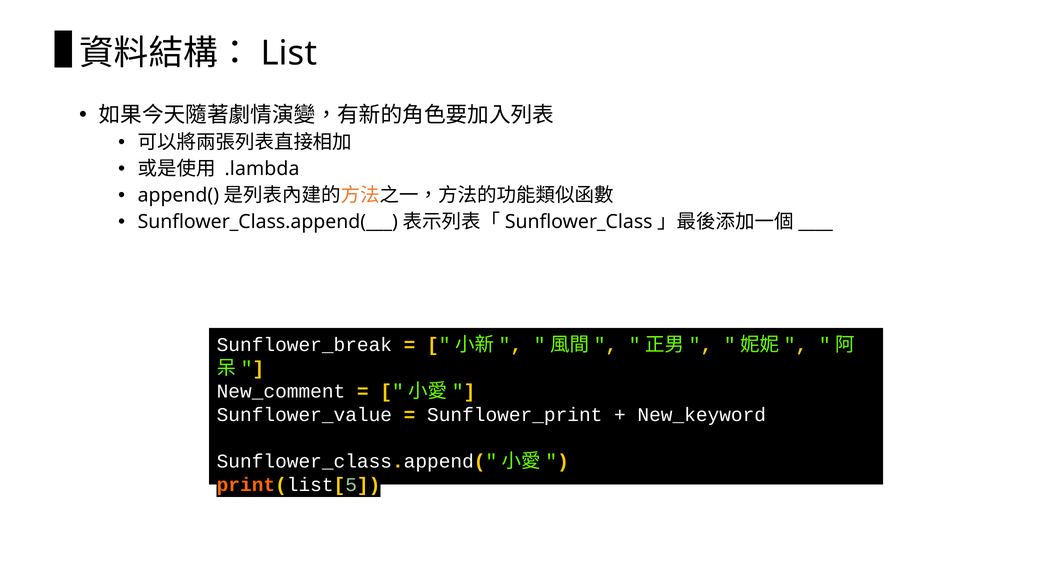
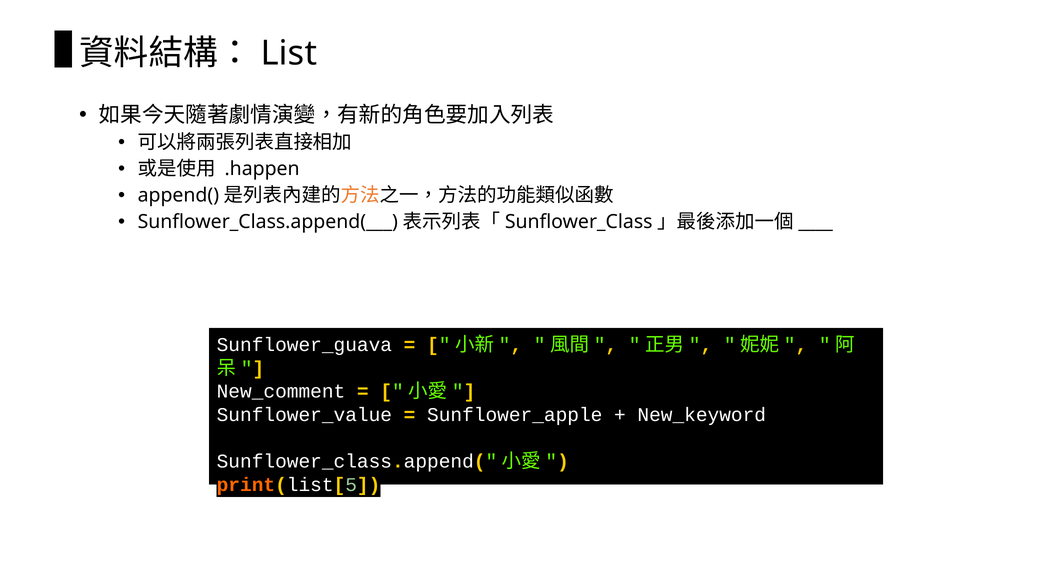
.lambda: .lambda -> .happen (262, 169)
Sunflower_break: Sunflower_break -> Sunflower_guava (304, 345)
Sunflower_print: Sunflower_print -> Sunflower_apple (515, 415)
